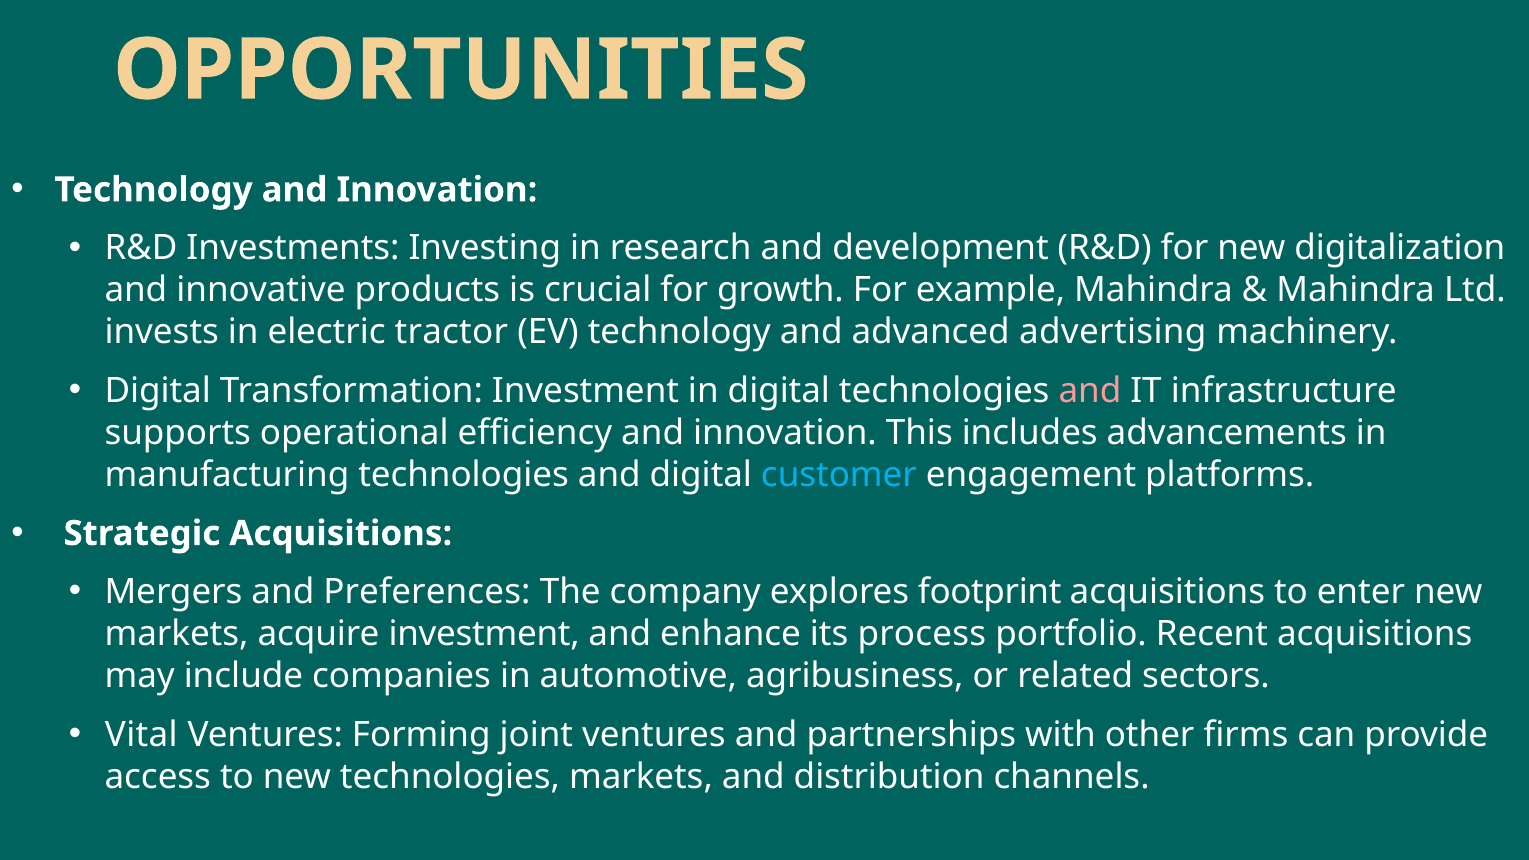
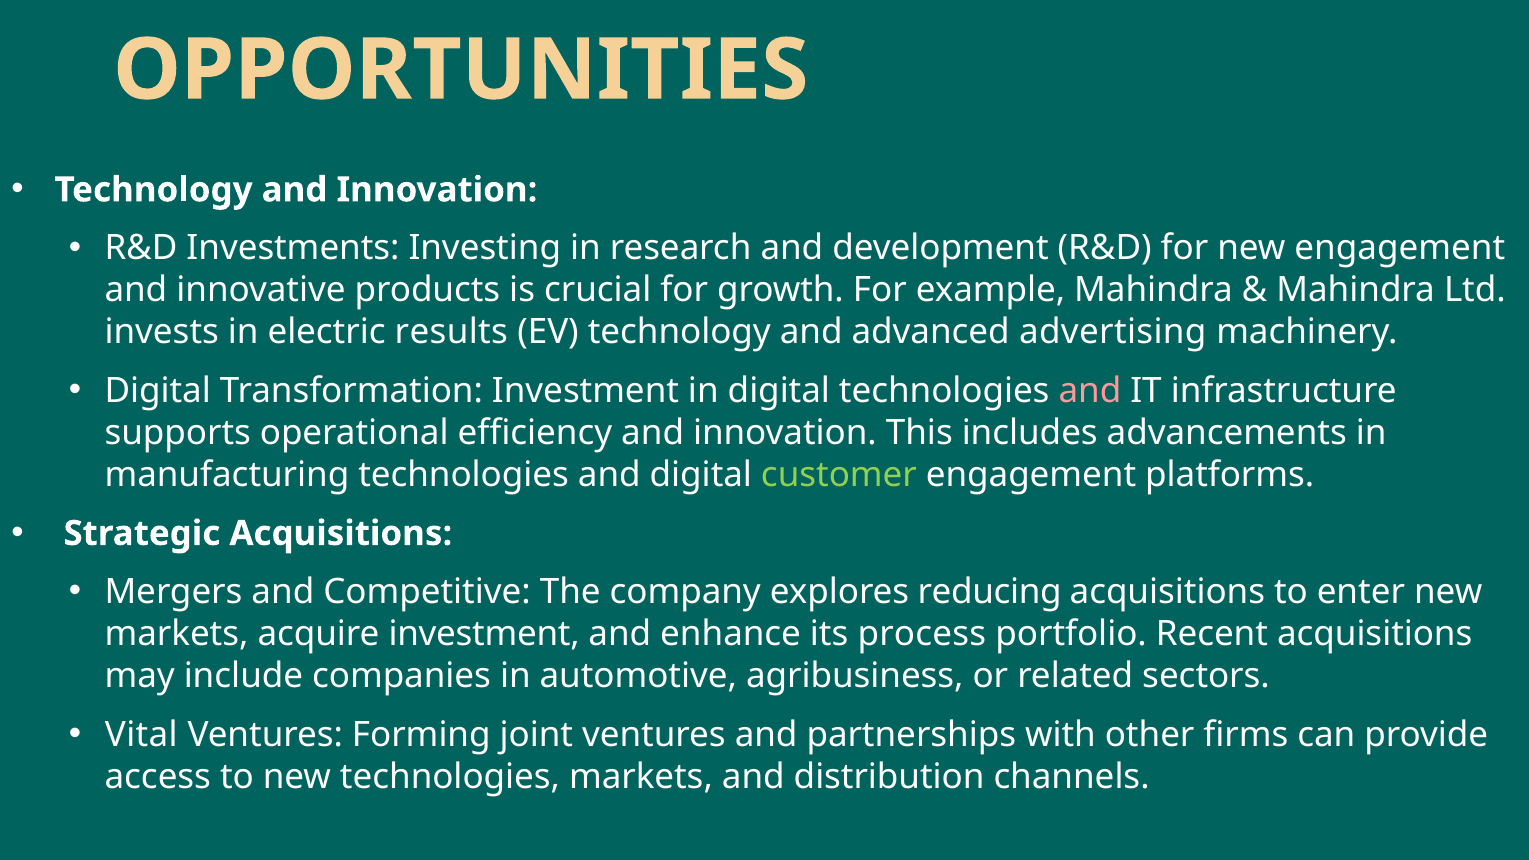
new digitalization: digitalization -> engagement (1400, 248)
tractor: tractor -> results (451, 332)
customer colour: light blue -> light green (839, 475)
Preferences: Preferences -> Competitive (427, 592)
footprint: footprint -> reducing (990, 592)
